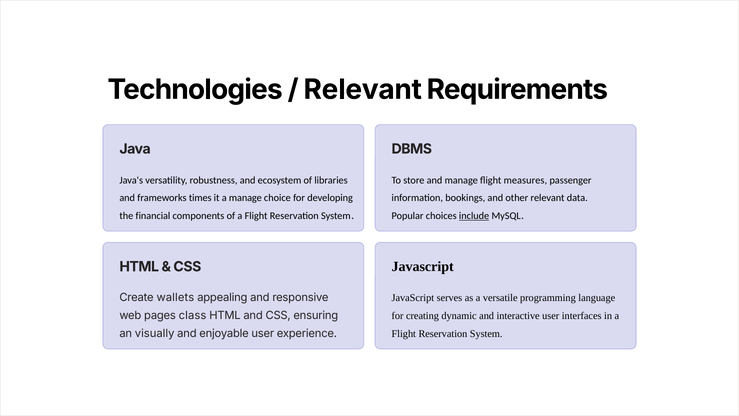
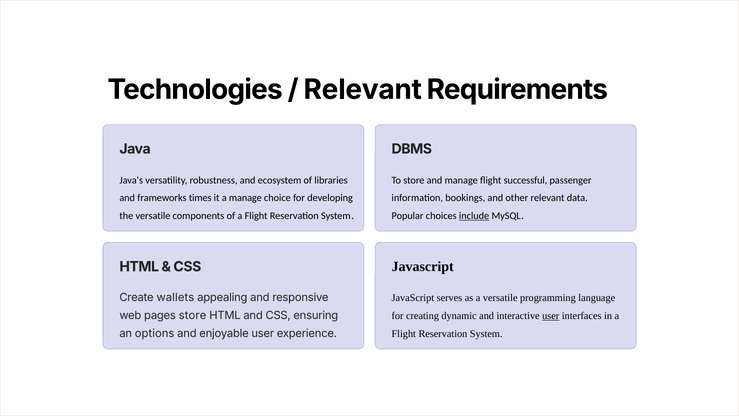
measures: measures -> successful (525, 180)
the financial: financial -> versatile (153, 216)
user underline: none -> present (551, 316)
pages class: class -> store (193, 315)
visually: visually -> options (155, 333)
